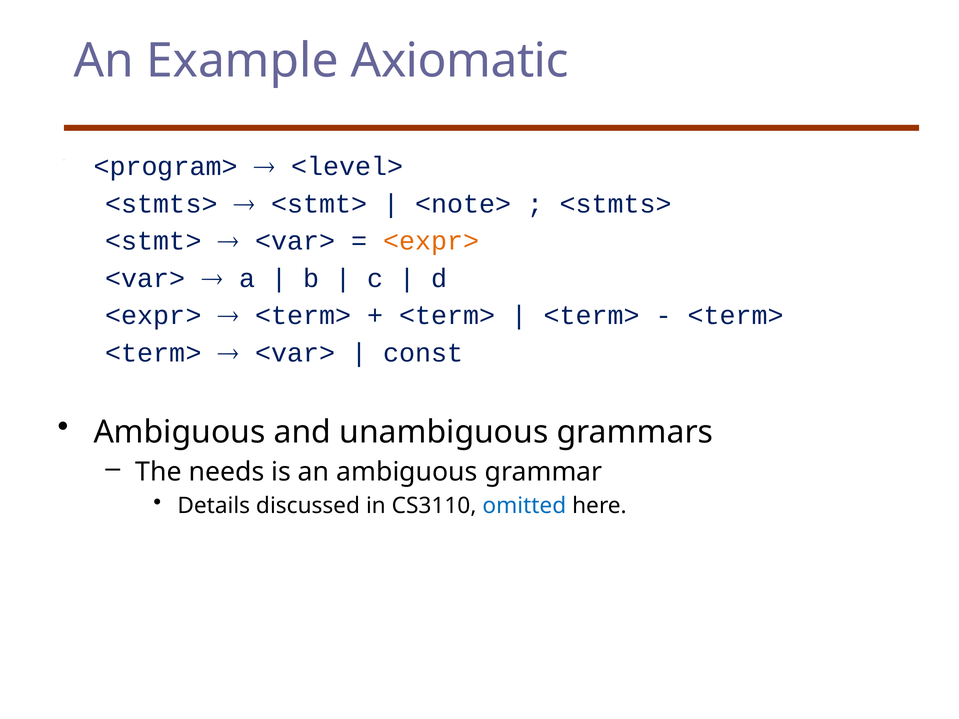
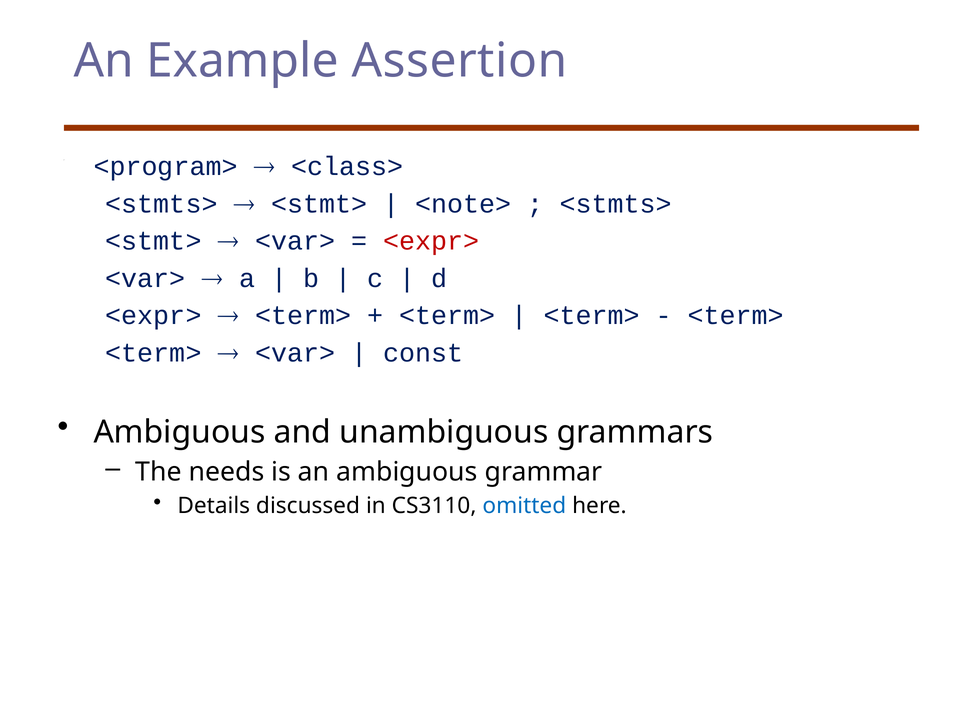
Axiomatic: Axiomatic -> Assertion (459, 61)
<level>: <level> -> <class> (347, 167)
<expr> colour: orange -> red (431, 241)
